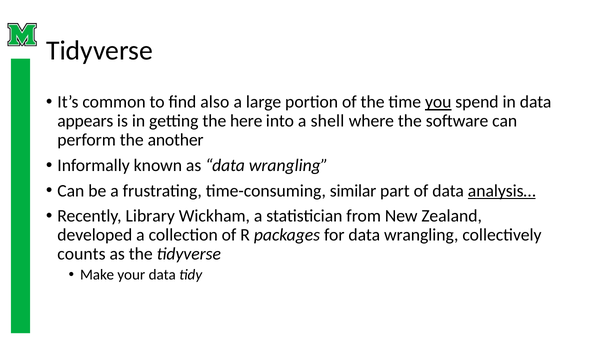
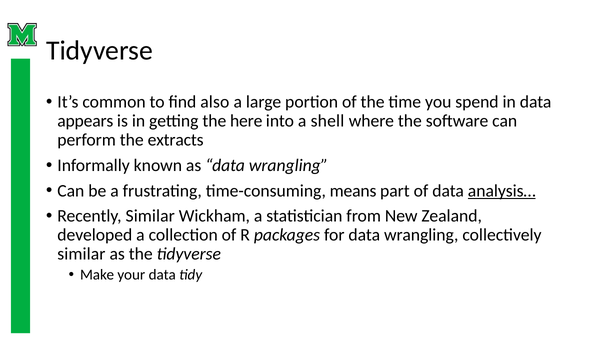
you underline: present -> none (438, 102)
another: another -> extracts (176, 140)
similar: similar -> means (353, 191)
Recently Library: Library -> Similar (150, 216)
counts: counts -> similar (81, 254)
